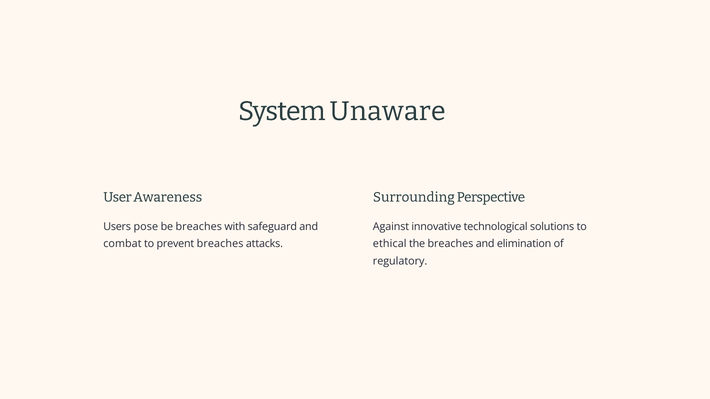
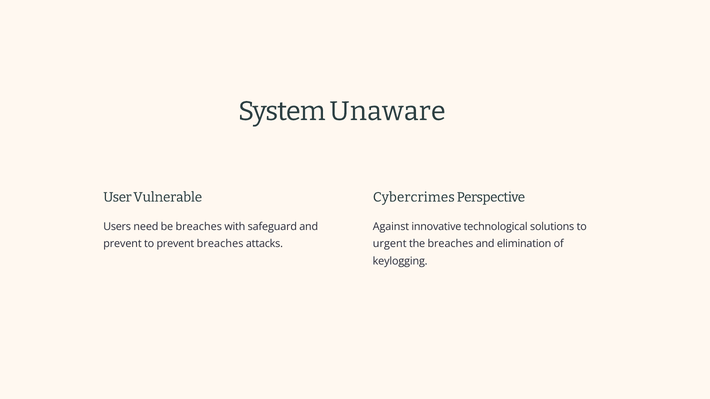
Awareness: Awareness -> Vulnerable (168, 197)
Surrounding: Surrounding -> Cybercrimes (414, 197)
pose: pose -> need (146, 227)
combat: combat -> prevent (122, 244)
ethical: ethical -> urgent (390, 244)
regulatory: regulatory -> keylogging (400, 261)
